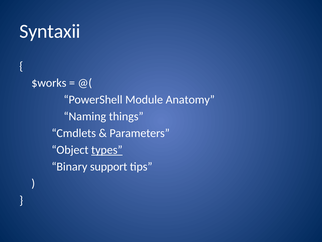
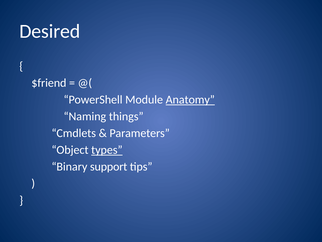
Syntaxii: Syntaxii -> Desired (50, 31)
$works: $works -> $friend (49, 83)
Anatomy underline: none -> present (190, 99)
